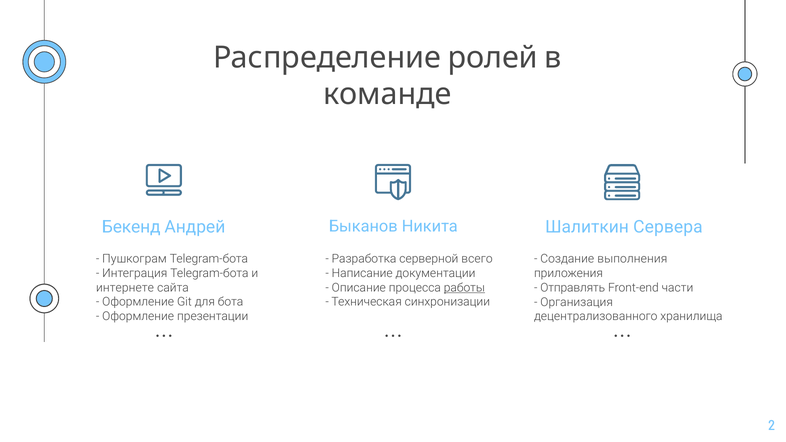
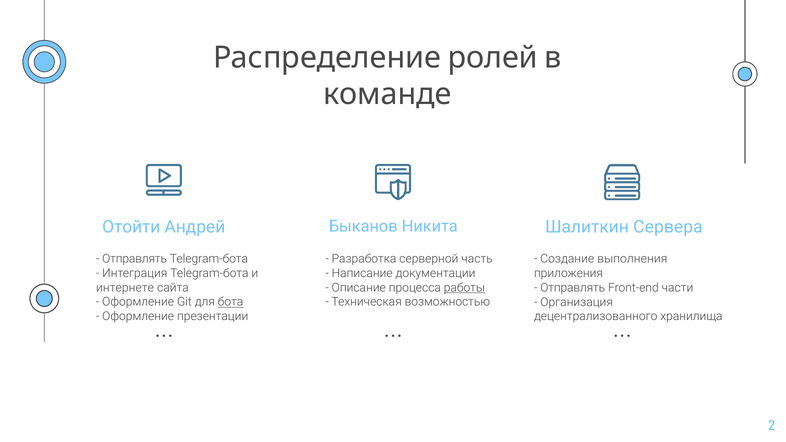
Бекенд: Бекенд -> Отойти (131, 227)
Пушкограм: Пушкограм -> Отправлять (135, 259)
всего: всего -> часть (477, 259)
бота underline: none -> present (231, 302)
синхронизации: синхронизации -> возможностью (447, 302)
